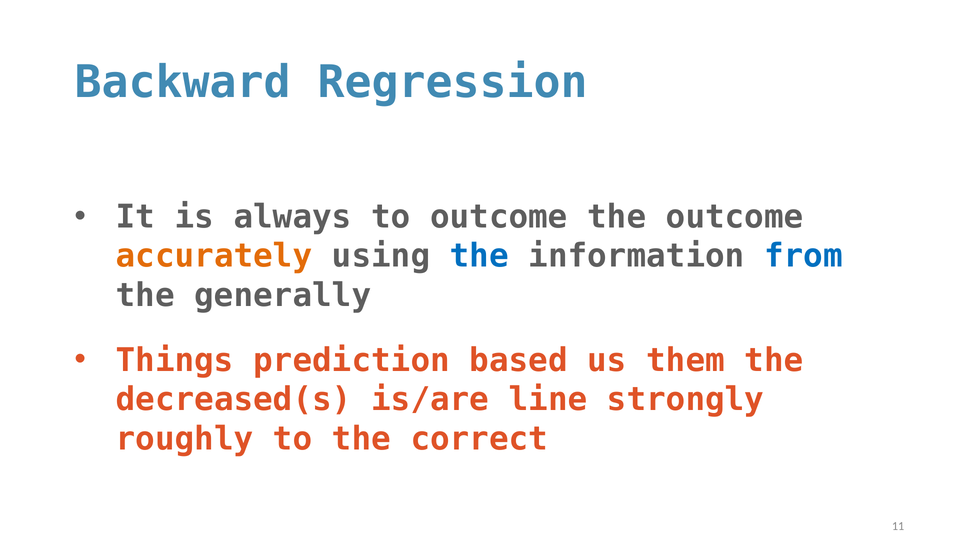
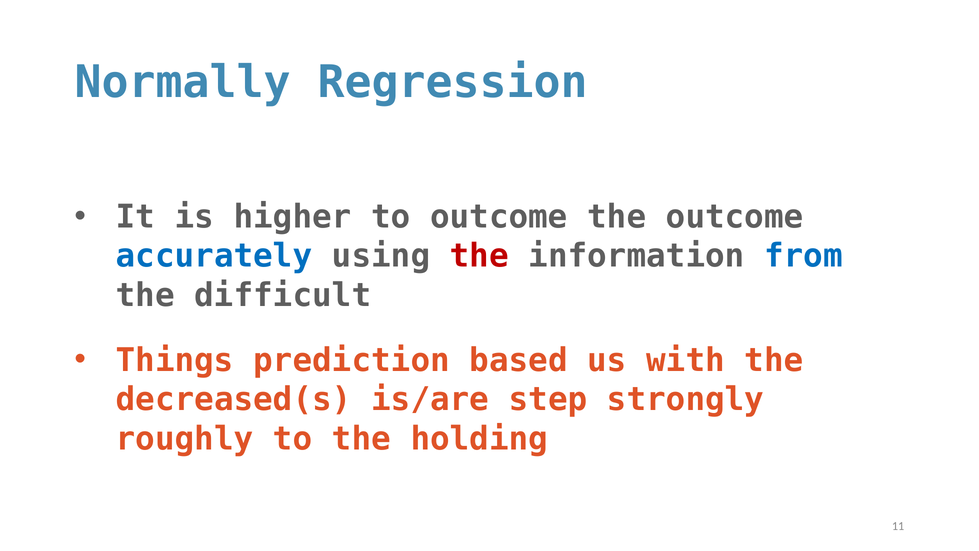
Backward: Backward -> Normally (183, 82)
always: always -> higher (293, 217)
accurately colour: orange -> blue (214, 256)
the colour: blue -> red (479, 256)
generally: generally -> difficult (283, 295)
them: them -> with (686, 360)
line: line -> step (548, 399)
correct: correct -> holding (479, 438)
